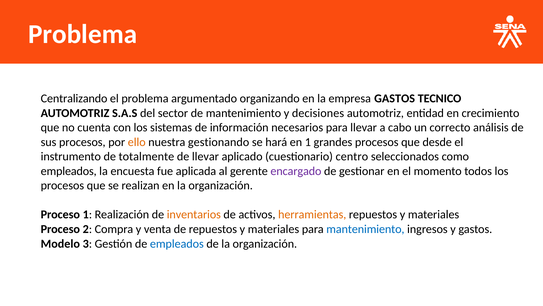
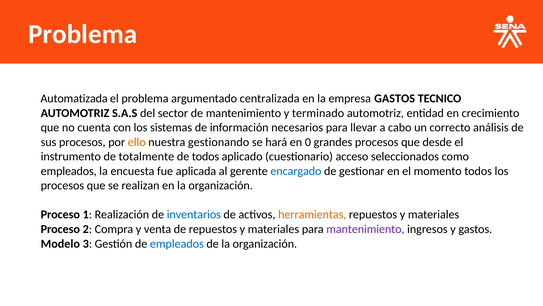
Centralizando: Centralizando -> Automatizada (74, 98)
organizando: organizando -> centralizada (270, 98)
decisiones: decisiones -> terminado (318, 113)
en 1: 1 -> 0 (308, 142)
de llevar: llevar -> todos (206, 156)
centro: centro -> acceso (352, 156)
encargado colour: purple -> blue (296, 171)
inventarios colour: orange -> blue (194, 214)
mantenimiento colour: blue -> purple (365, 229)
